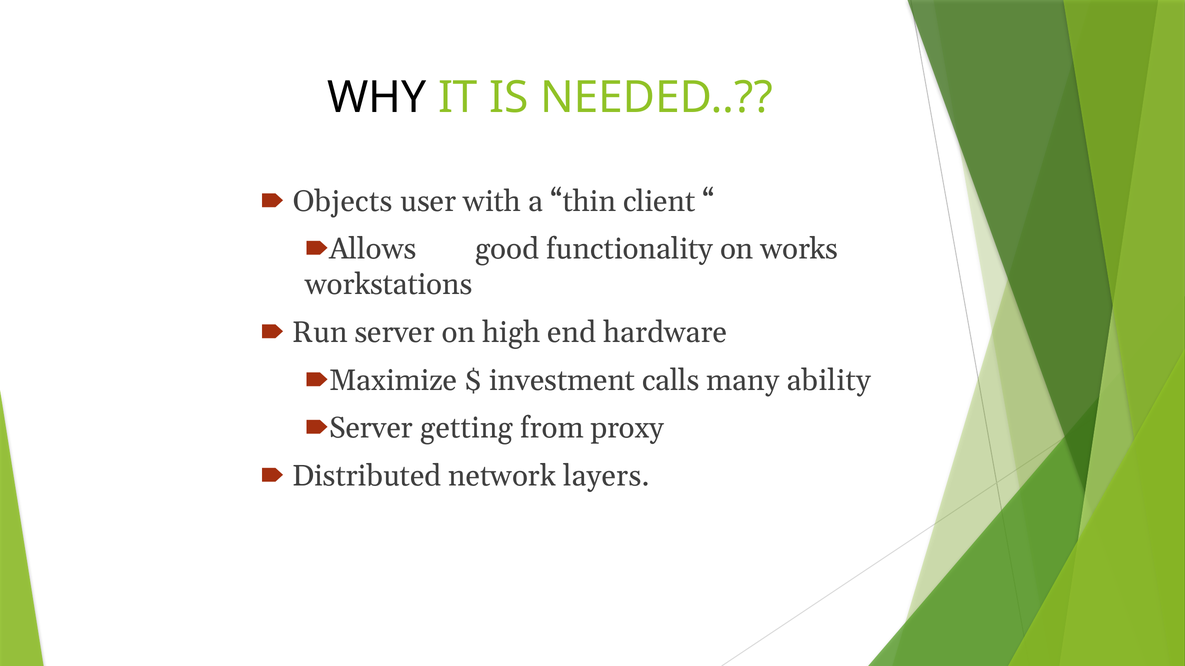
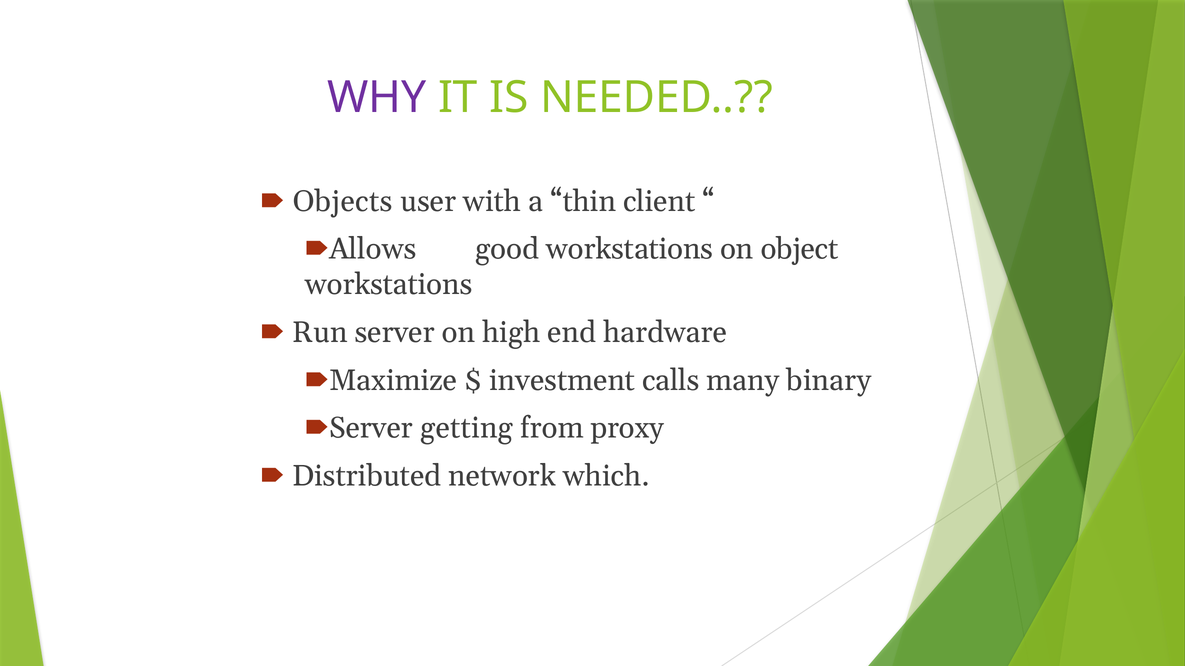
WHY colour: black -> purple (377, 98)
good functionality: functionality -> workstations (630, 249)
works: works -> object (800, 249)
ability: ability -> binary (829, 381)
layers: layers -> which (606, 476)
